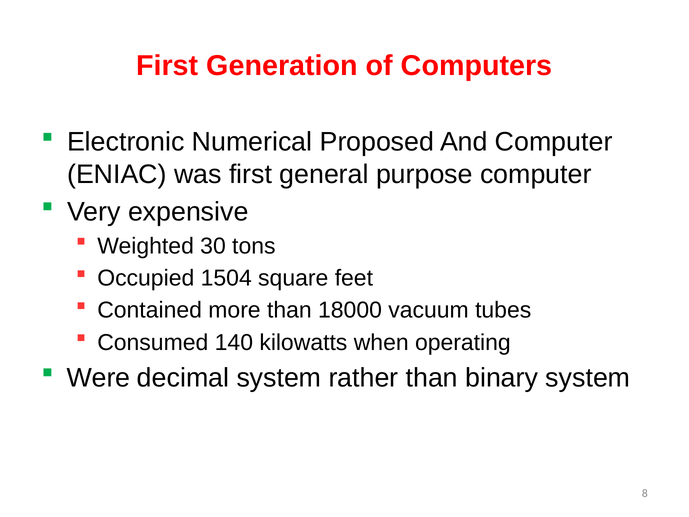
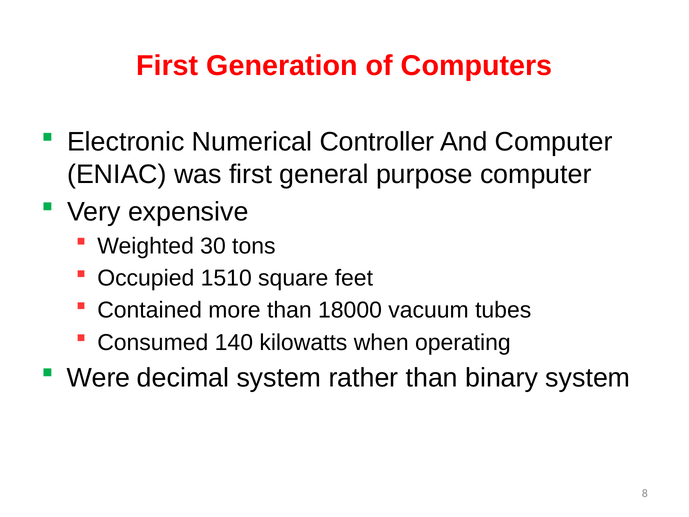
Proposed: Proposed -> Controller (377, 142)
1504: 1504 -> 1510 (226, 278)
